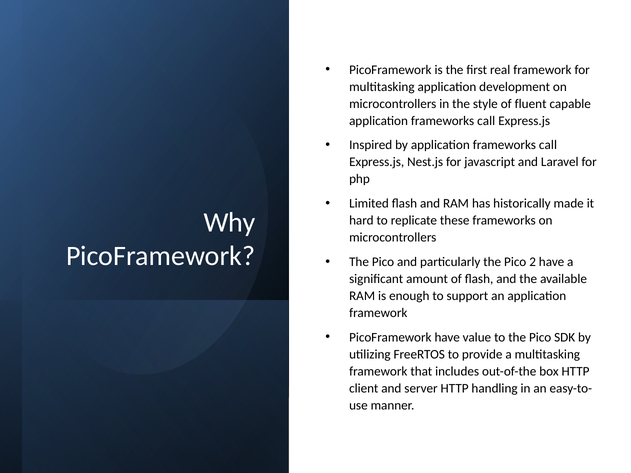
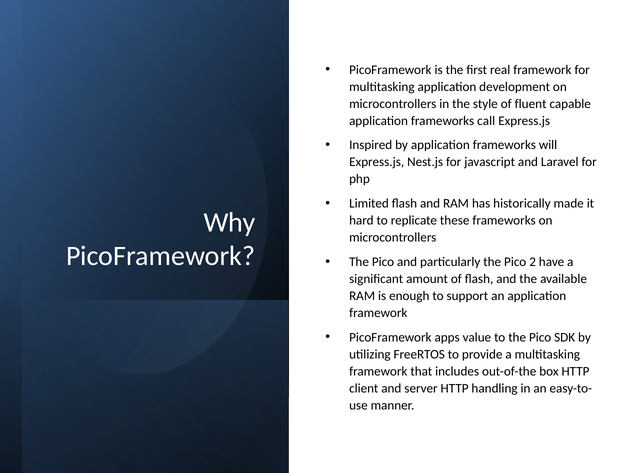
by application frameworks call: call -> will (548, 145)
PicoFramework have: have -> apps (447, 338)
